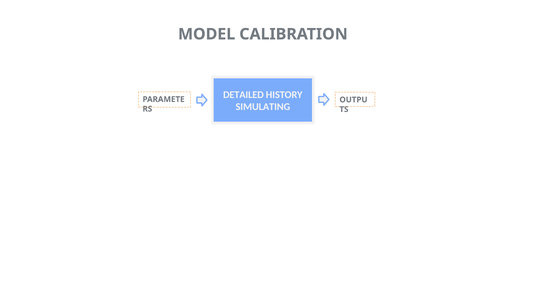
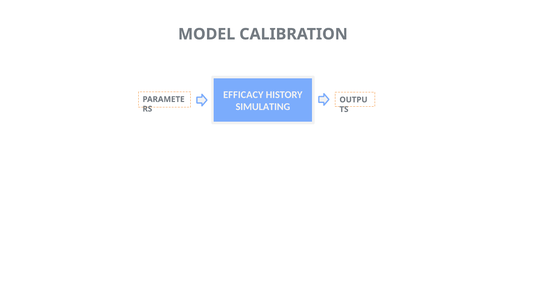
DETAILED: DETAILED -> EFFICACY (243, 95)
